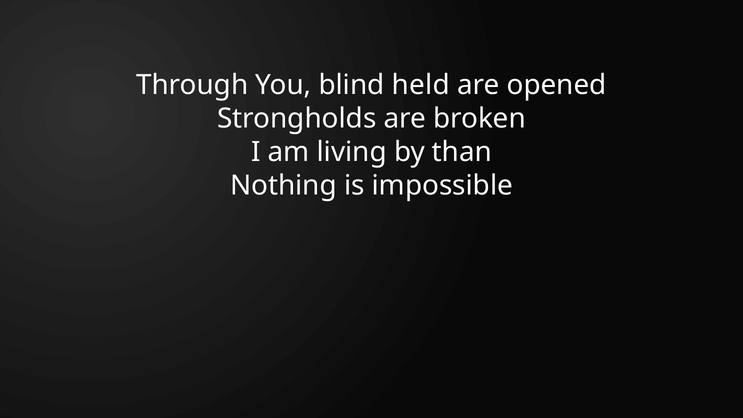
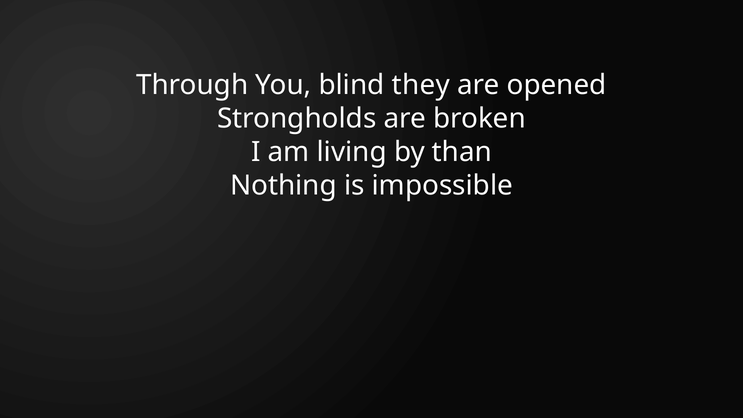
held: held -> they (421, 85)
